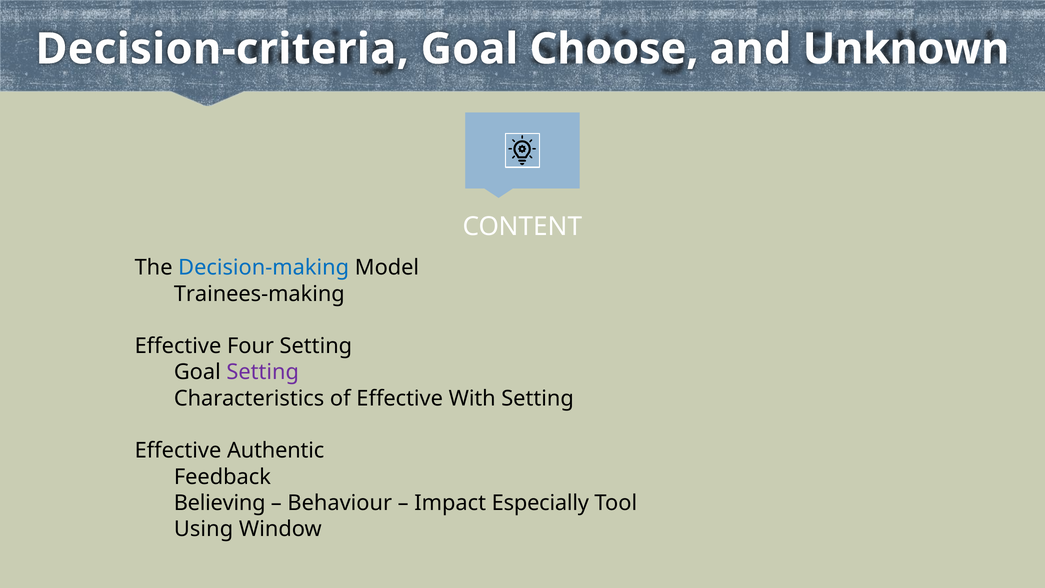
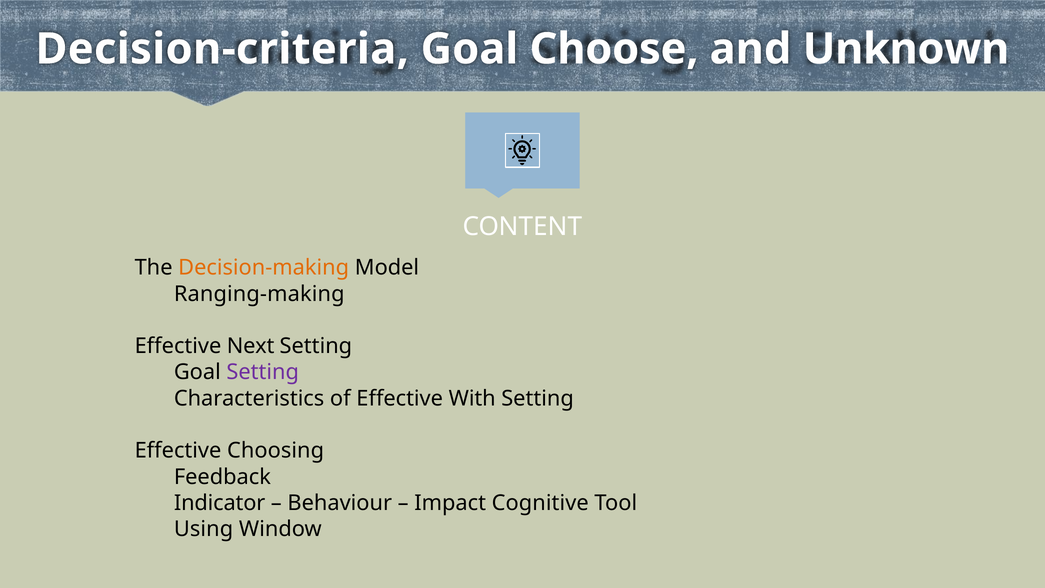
Decision-making colour: blue -> orange (264, 268)
Trainees-making: Trainees-making -> Ranging-making (259, 294)
Four: Four -> Next (251, 346)
Authentic: Authentic -> Choosing (276, 451)
Believing: Believing -> Indicator (220, 503)
Especially: Especially -> Cognitive (540, 503)
